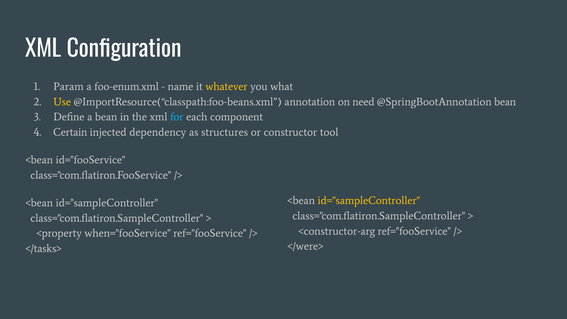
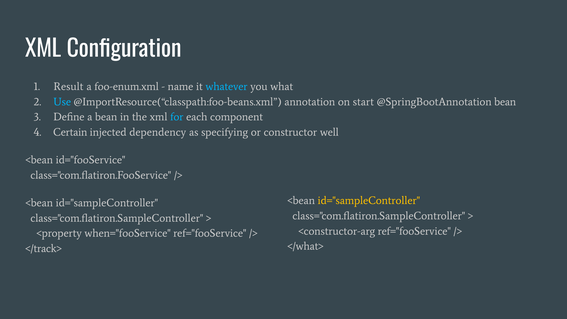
Param: Param -> Result (68, 86)
whatever colour: yellow -> light blue (227, 86)
Use colour: yellow -> light blue (62, 102)
need: need -> start (363, 102)
structures: structures -> specifying (225, 132)
tool: tool -> well (329, 132)
</were>: </were> -> </what> (305, 246)
</tasks>: </tasks> -> </track> (44, 248)
